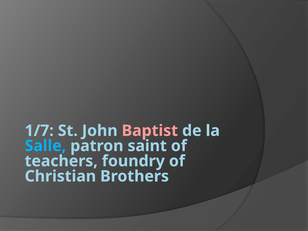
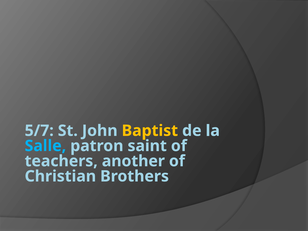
1/7: 1/7 -> 5/7 (39, 131)
Baptist colour: pink -> yellow (150, 131)
foundry: foundry -> another (133, 161)
